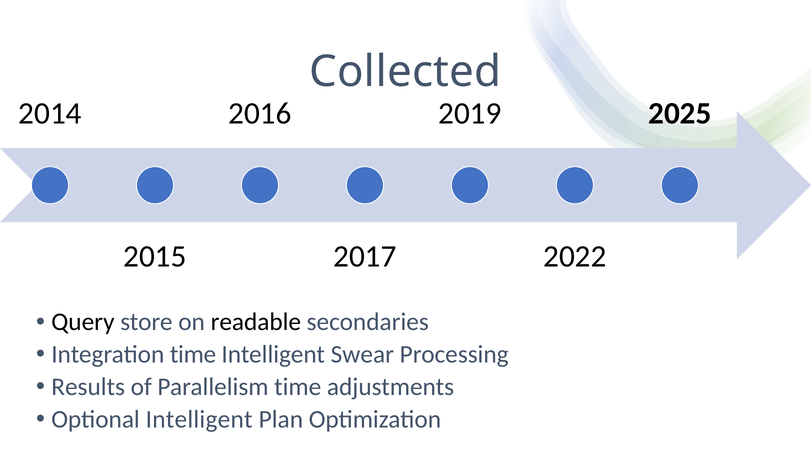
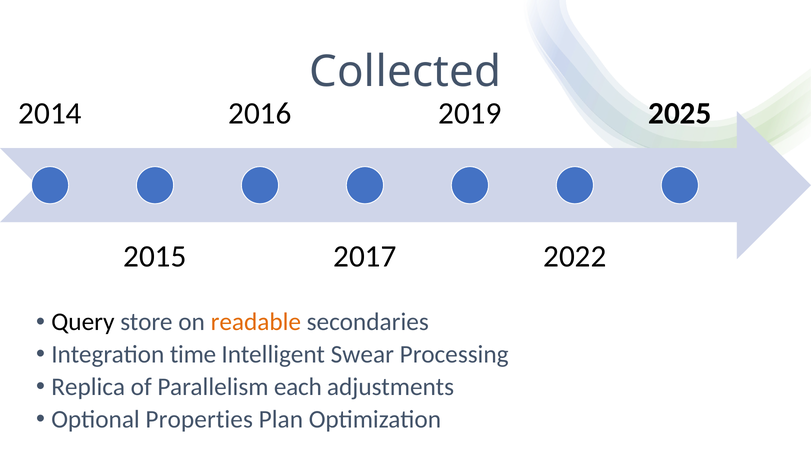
readable colour: black -> orange (256, 322)
Results: Results -> Replica (88, 387)
Parallelism time: time -> each (298, 387)
Optional Intelligent: Intelligent -> Properties (199, 420)
